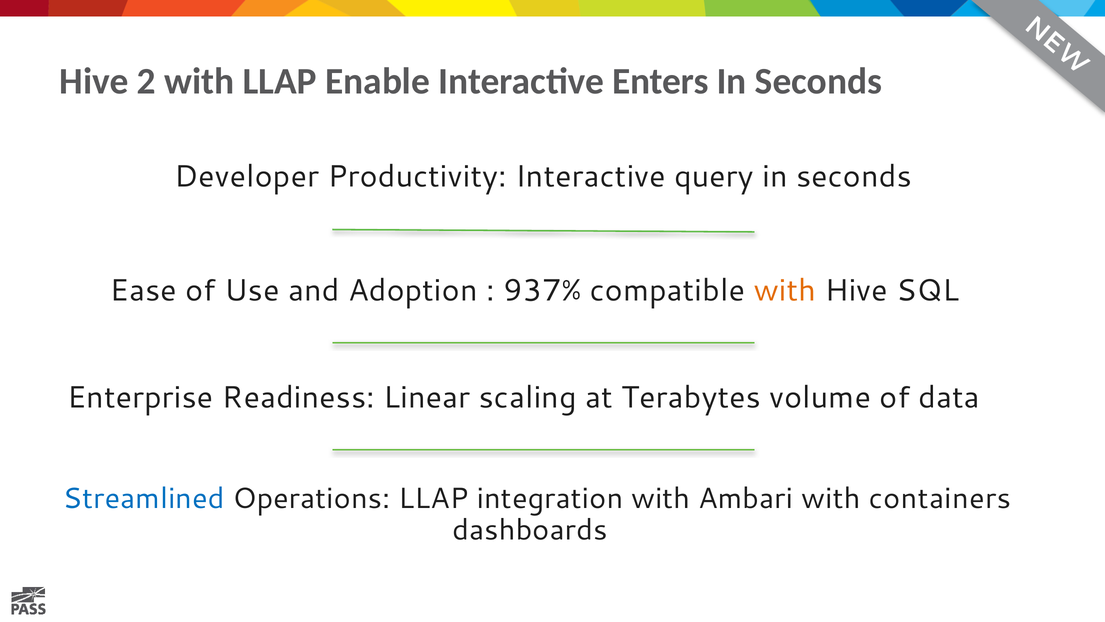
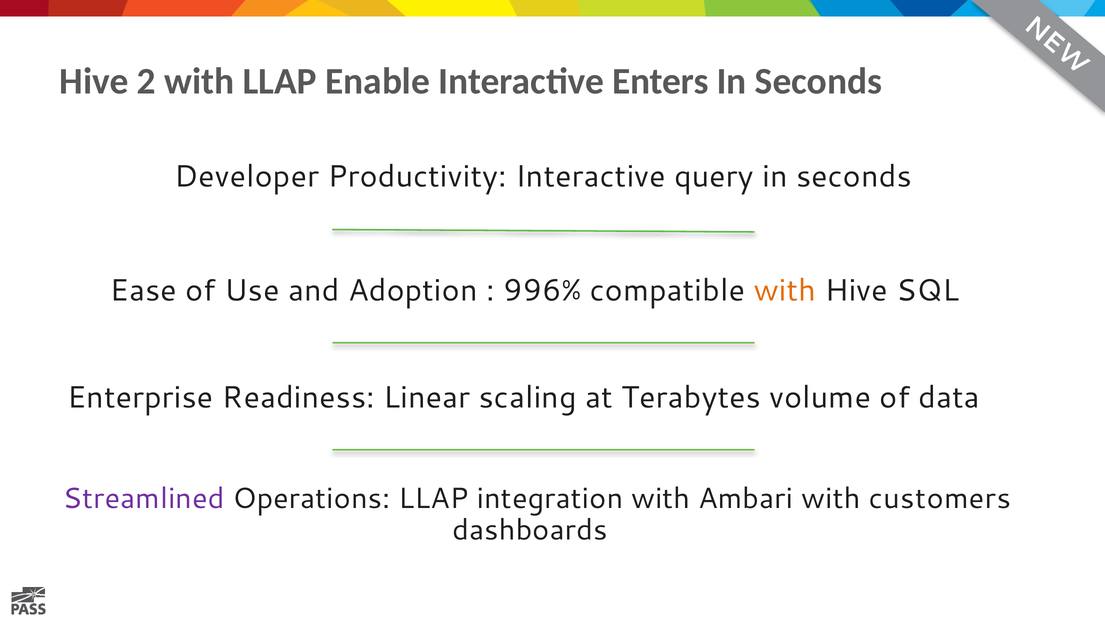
937%: 937% -> 996% (542, 290)
Streamlined colour: blue -> purple (144, 498)
containers: containers -> customers (940, 498)
